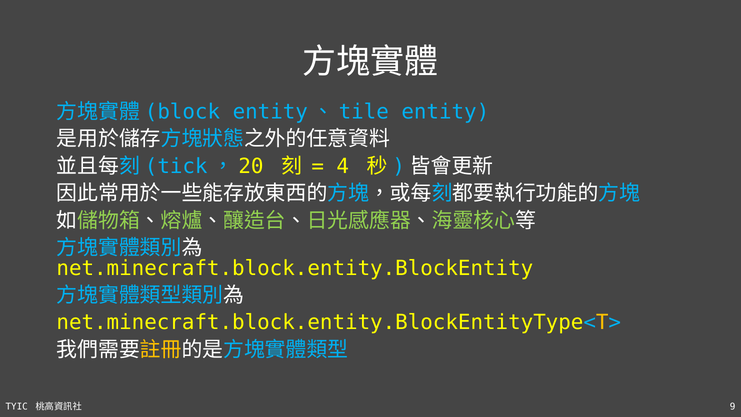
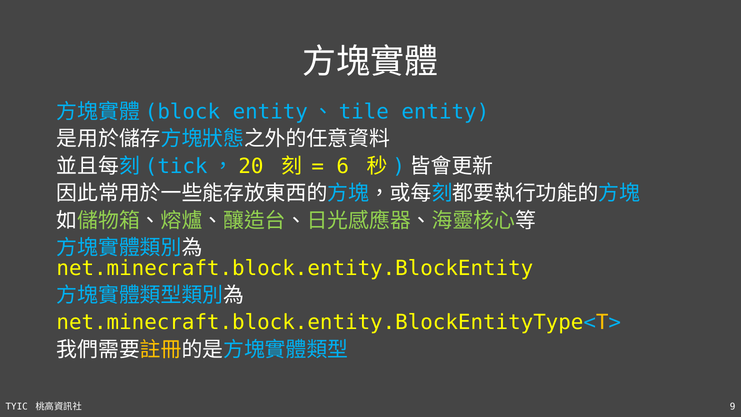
4: 4 -> 6 (343, 166)
